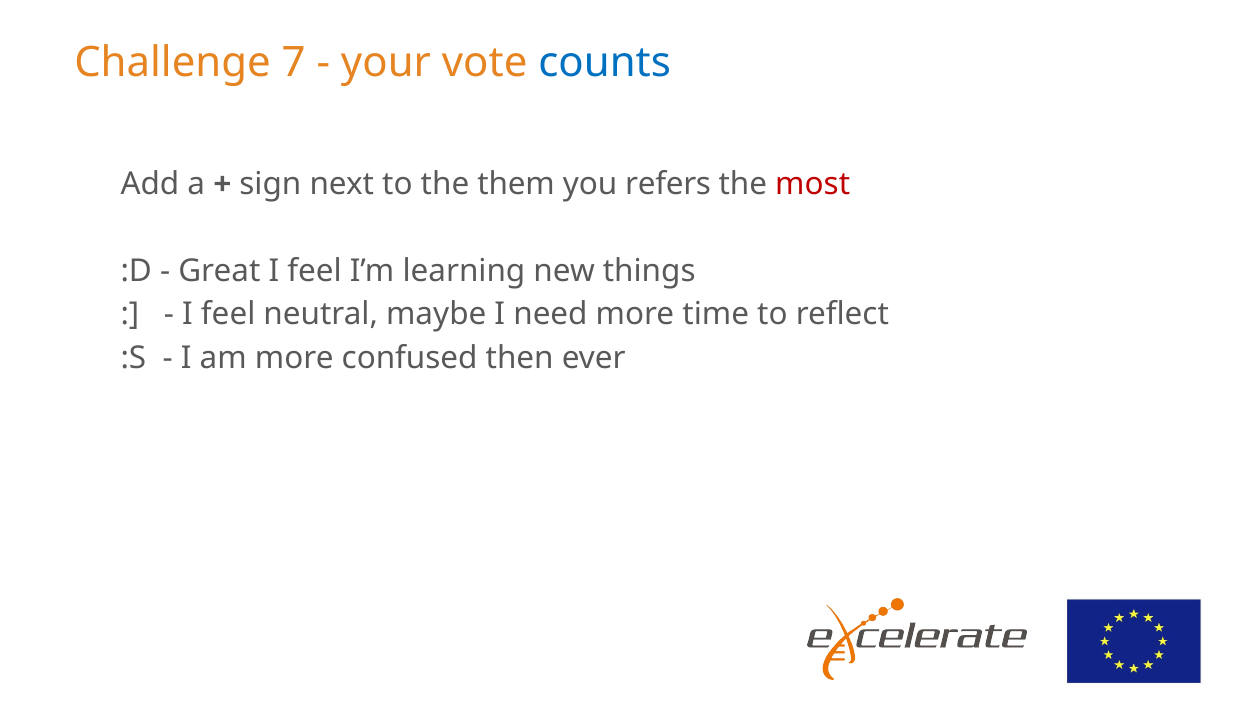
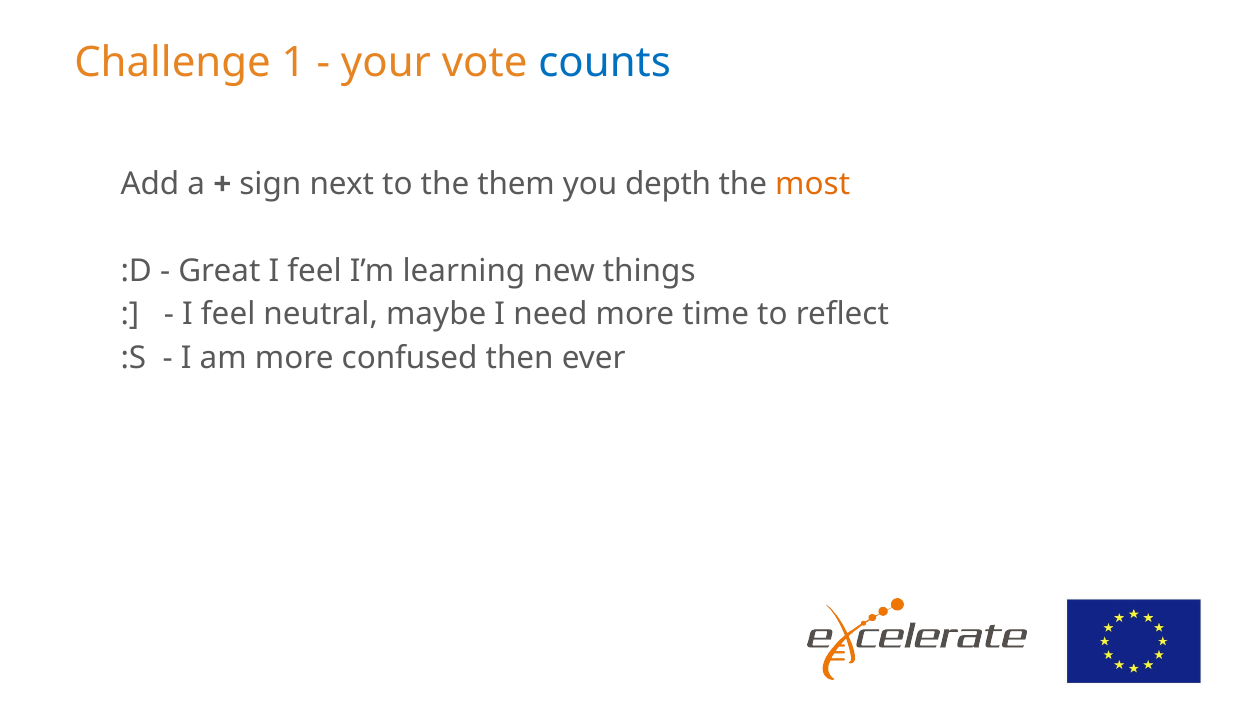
7: 7 -> 1 (294, 62)
refers: refers -> depth (668, 184)
most colour: red -> orange (813, 184)
